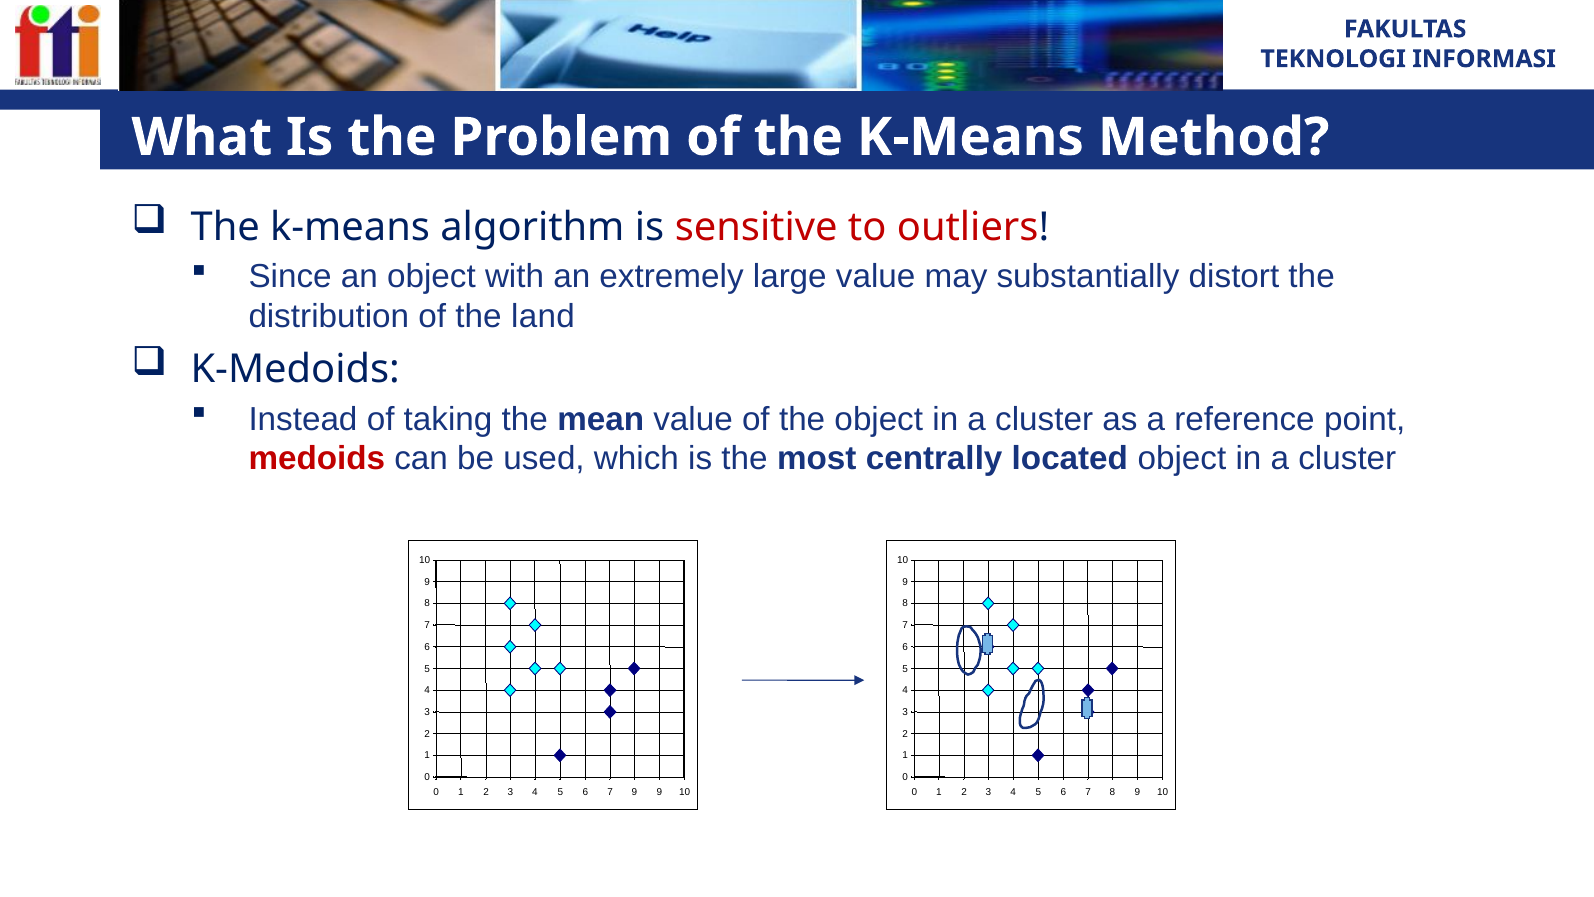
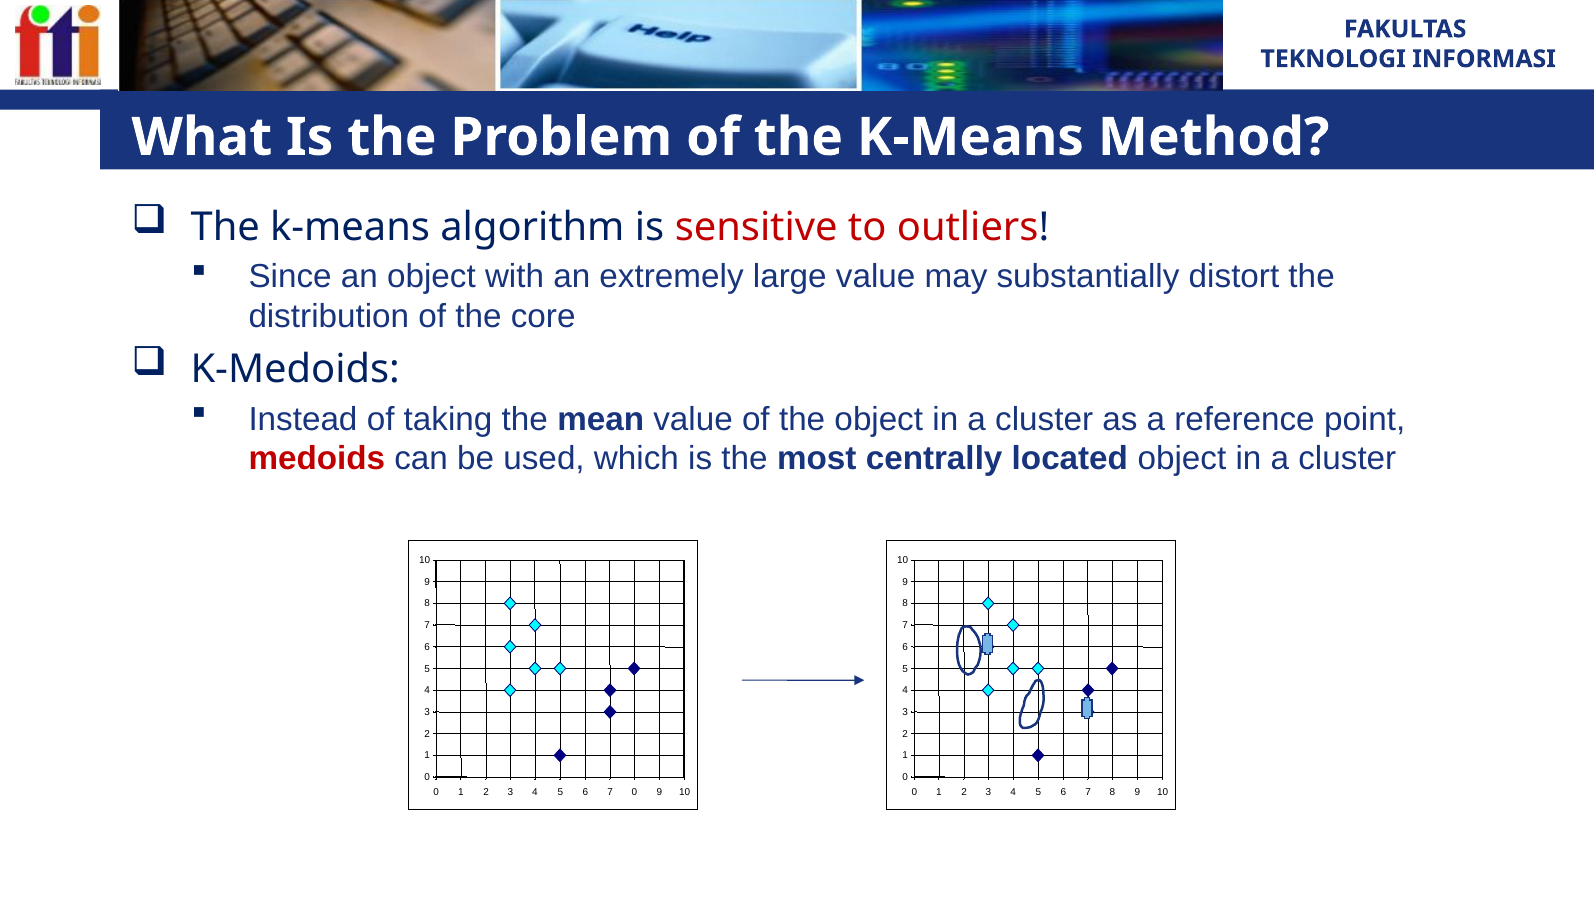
land: land -> core (543, 317)
7 9: 9 -> 0 (634, 792)
